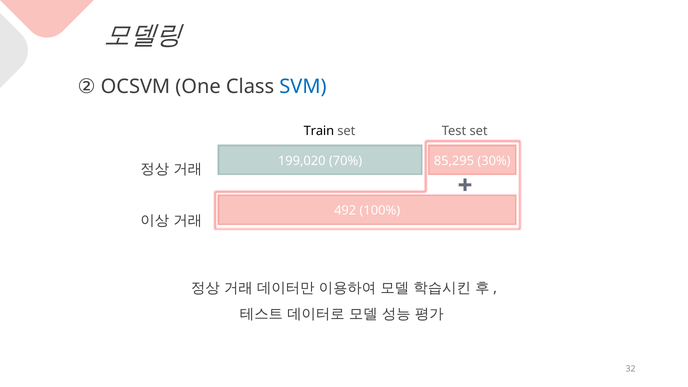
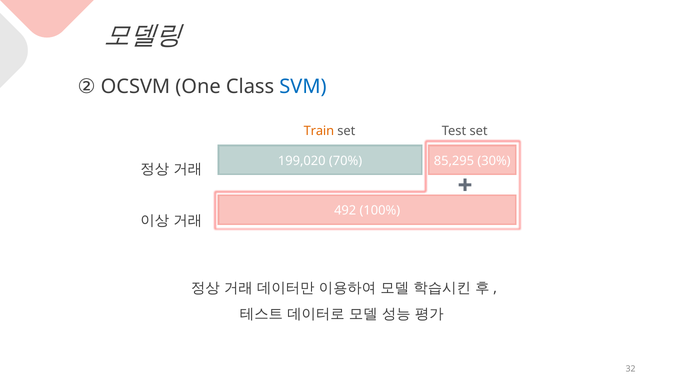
Train colour: black -> orange (319, 131)
